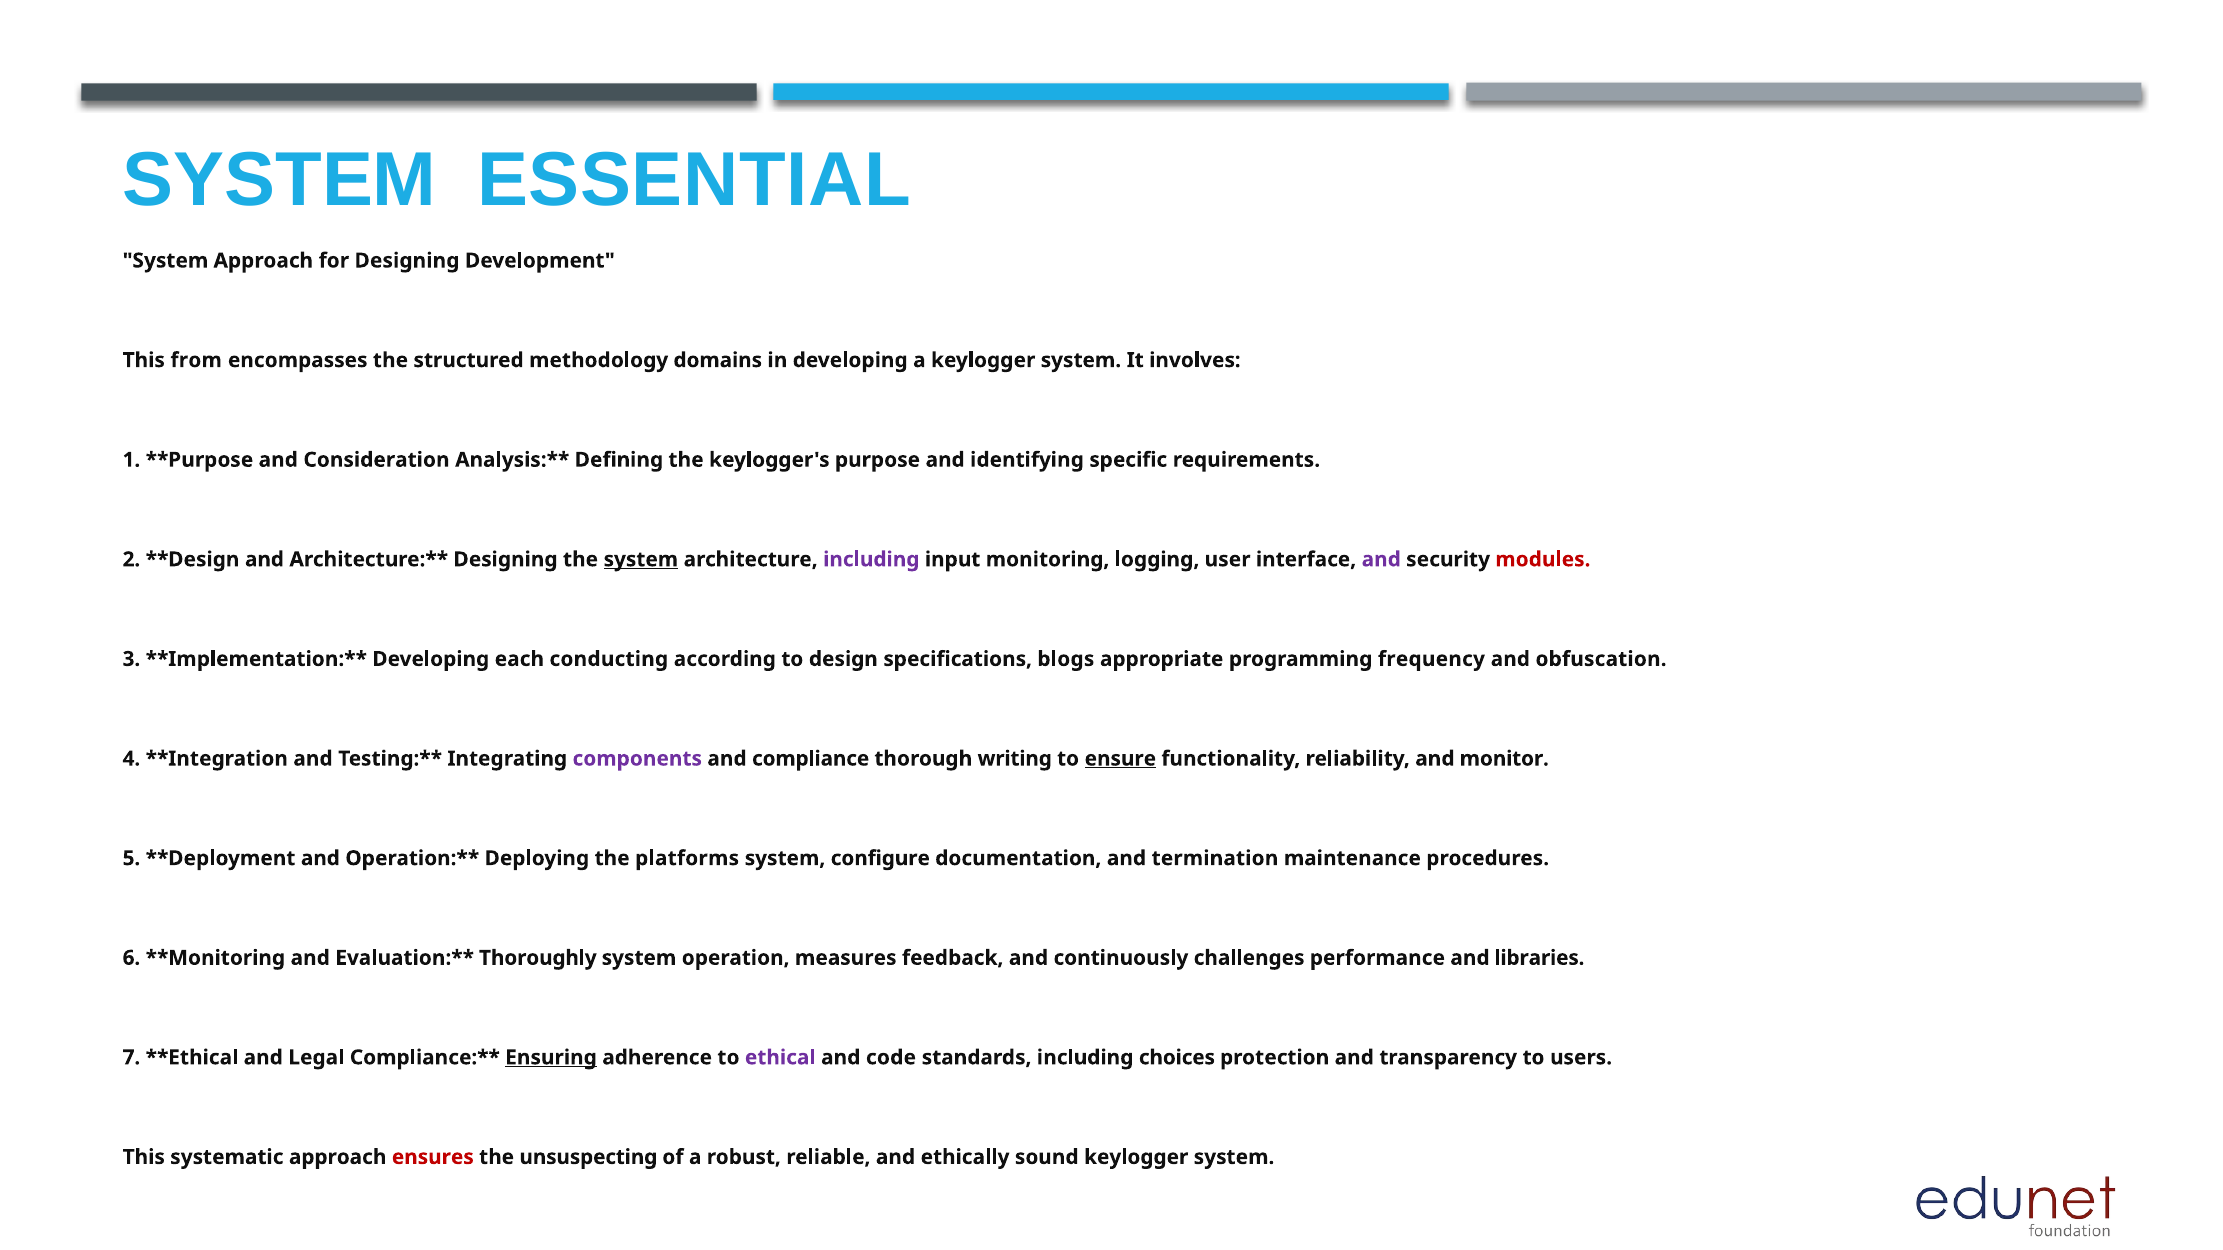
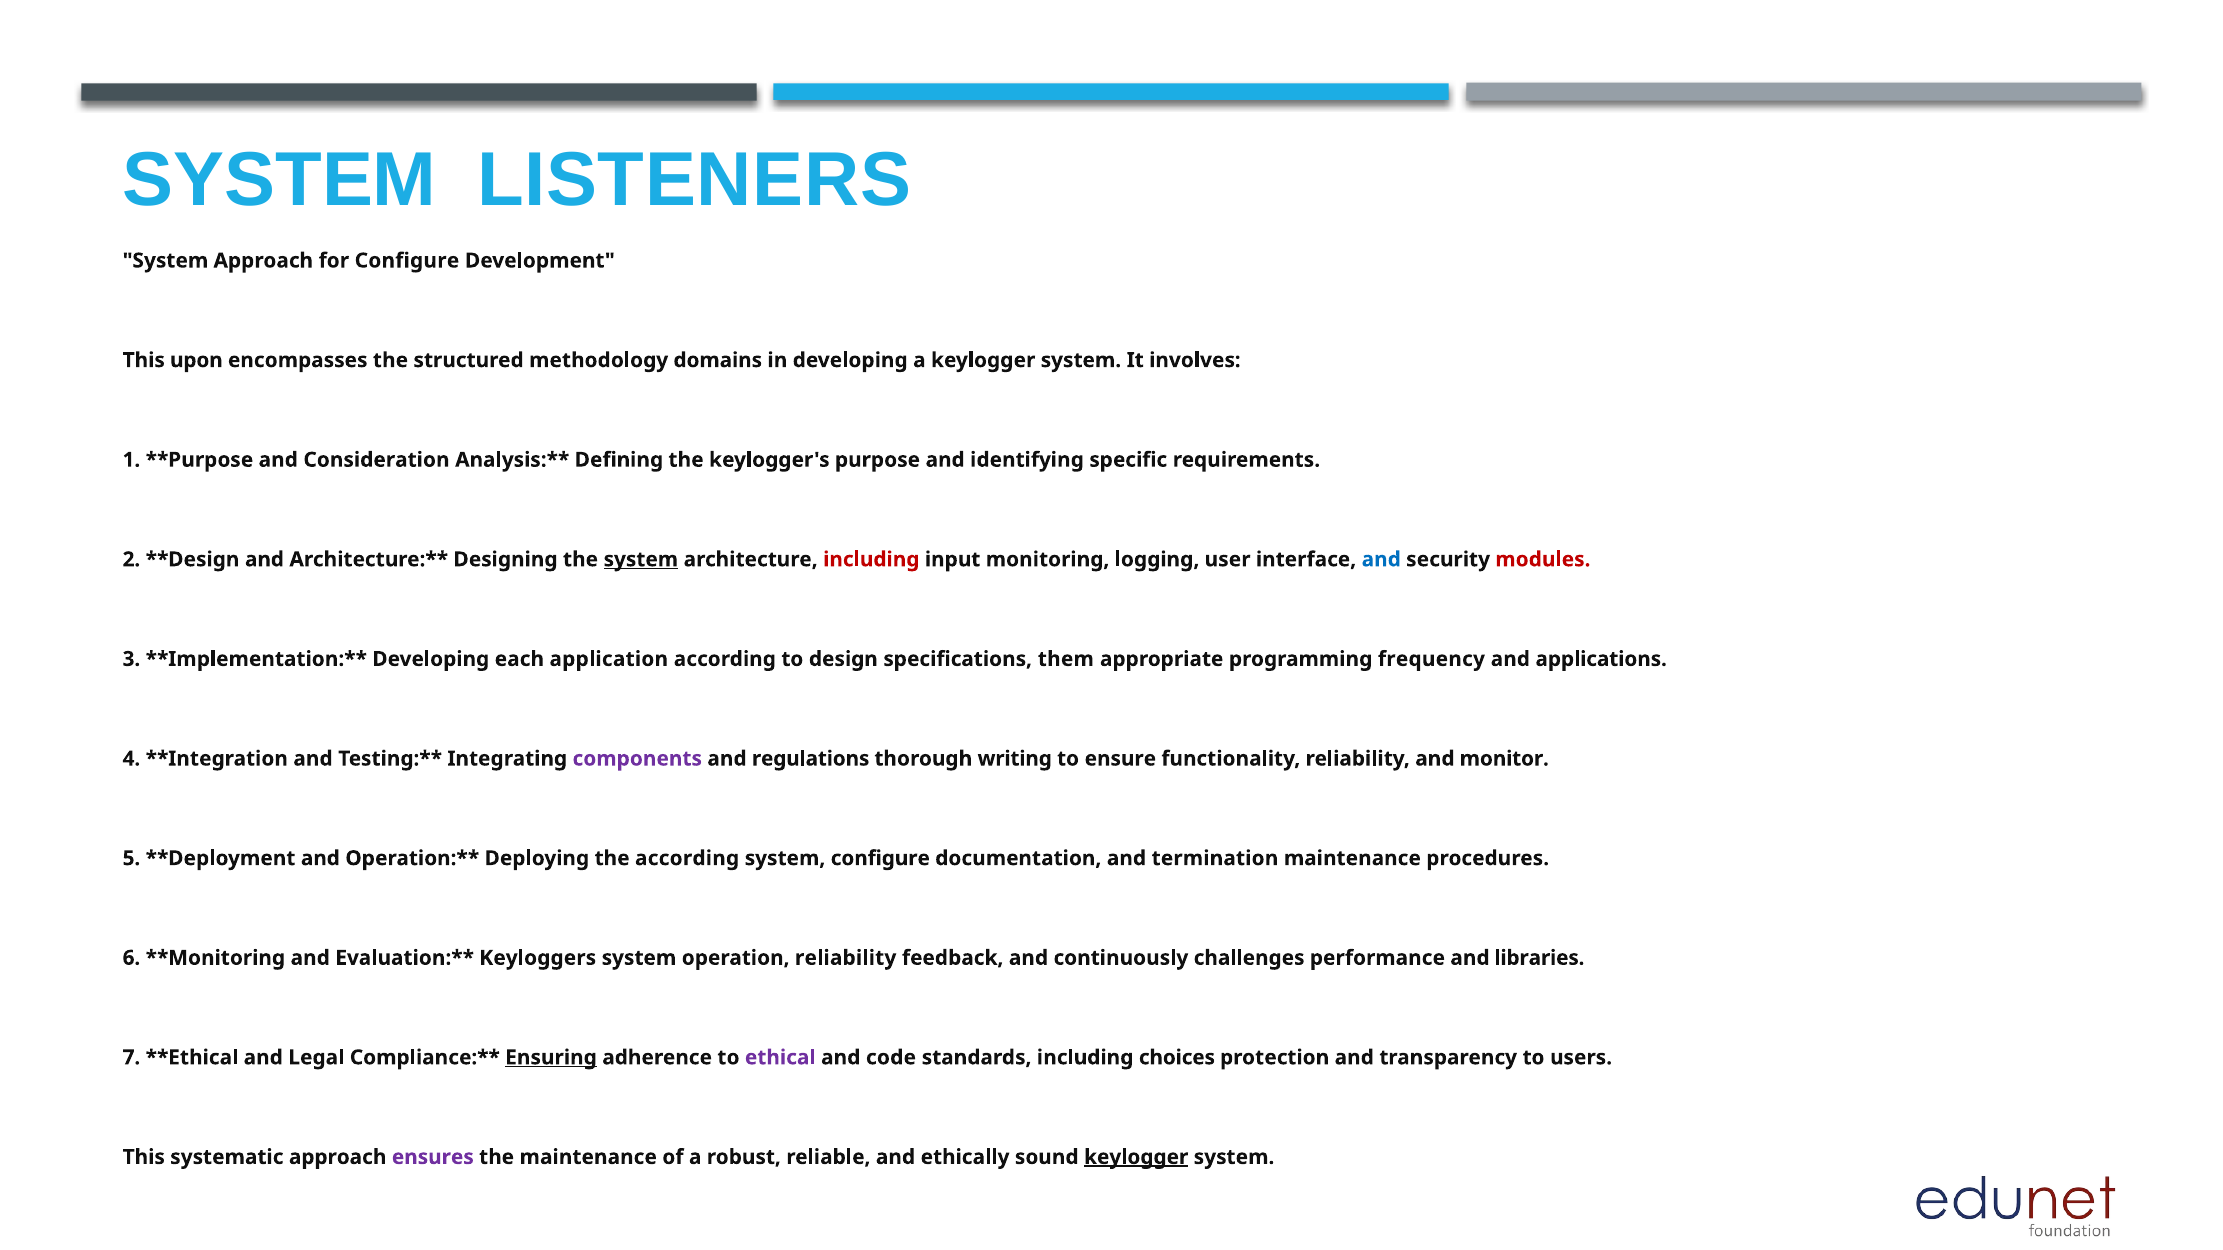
ESSENTIAL: ESSENTIAL -> LISTENERS (694, 180)
for Designing: Designing -> Configure (407, 261)
from: from -> upon (196, 360)
including colour: purple -> red (871, 560)
and colour: purple -> blue (1381, 560)
conducting: conducting -> application (609, 659)
blogs: blogs -> them (1066, 659)
obfuscation: obfuscation -> applications (1601, 659)
compliance: compliance -> regulations (811, 759)
ensure underline: present -> none (1120, 759)
the platforms: platforms -> according (687, 859)
Thoroughly: Thoroughly -> Keyloggers (538, 958)
operation measures: measures -> reliability (846, 958)
ensures colour: red -> purple (433, 1157)
the unsuspecting: unsuspecting -> maintenance (588, 1157)
keylogger underline: none -> present (1136, 1157)
